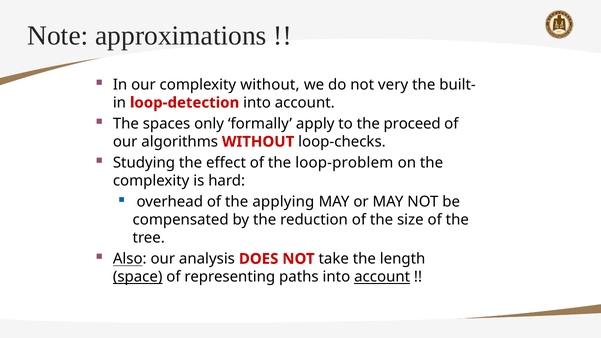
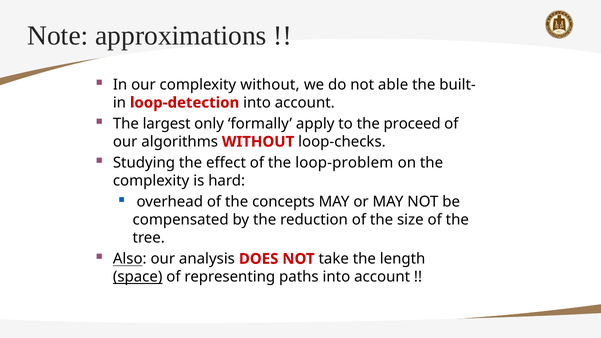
very: very -> able (393, 85)
spaces: spaces -> largest (167, 124)
applying: applying -> concepts (283, 202)
account underline: present -> none (382, 277)
